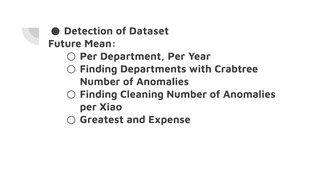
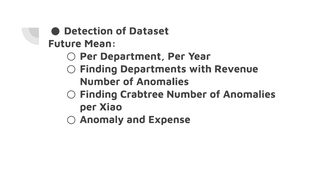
Crabtree: Crabtree -> Revenue (236, 69)
Cleaning: Cleaning -> Crabtree (142, 94)
Greatest: Greatest -> Anomaly (102, 119)
